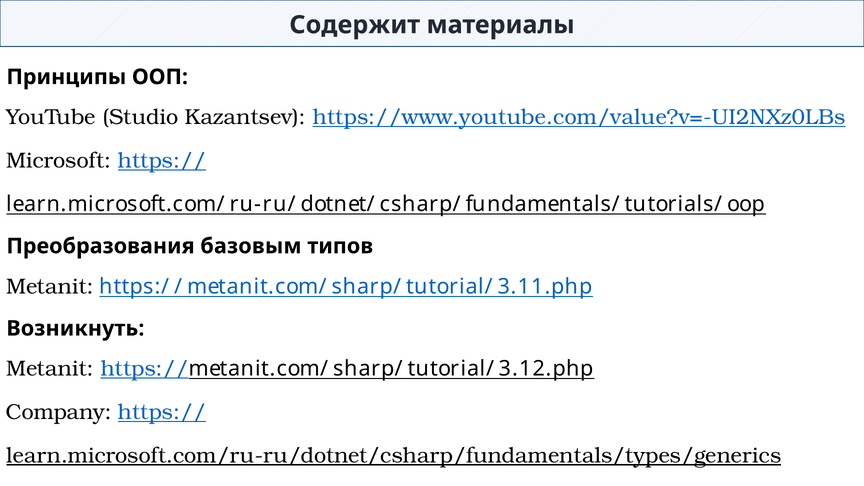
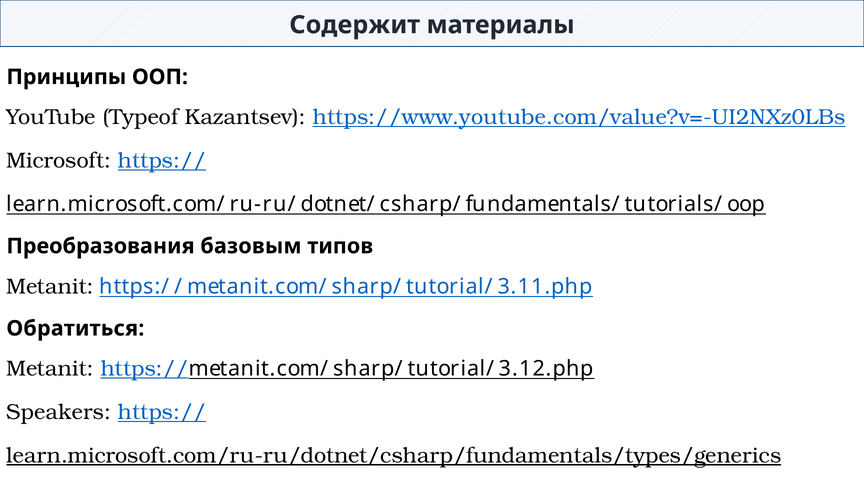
Studio: Studio -> Typeof (140, 117)
Возникнуть: Возникнуть -> Обратиться (75, 328)
Company: Company -> Speakers (59, 412)
